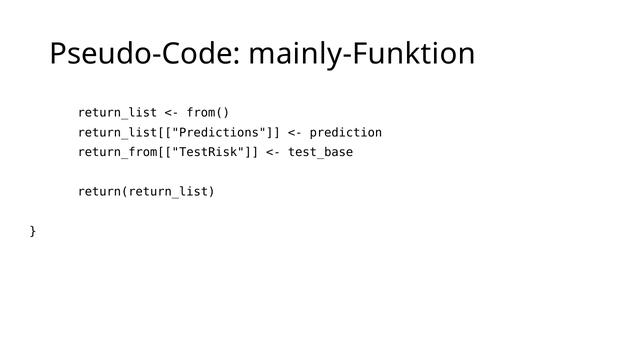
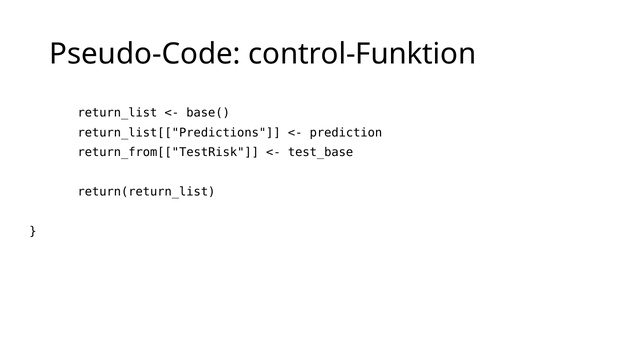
mainly-Funktion: mainly-Funktion -> control-Funktion (362, 54)
from(: from( -> base( (208, 113)
